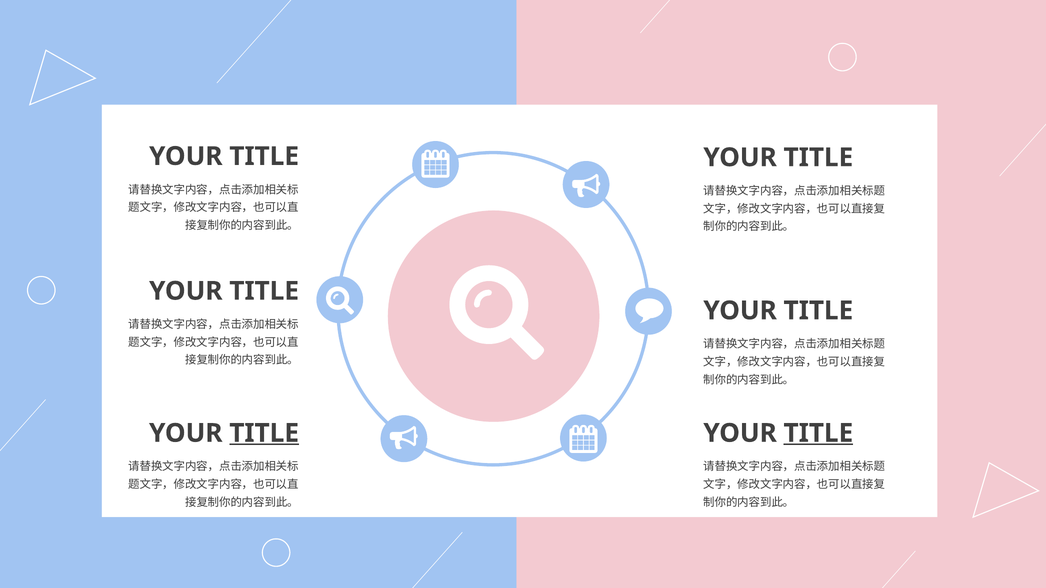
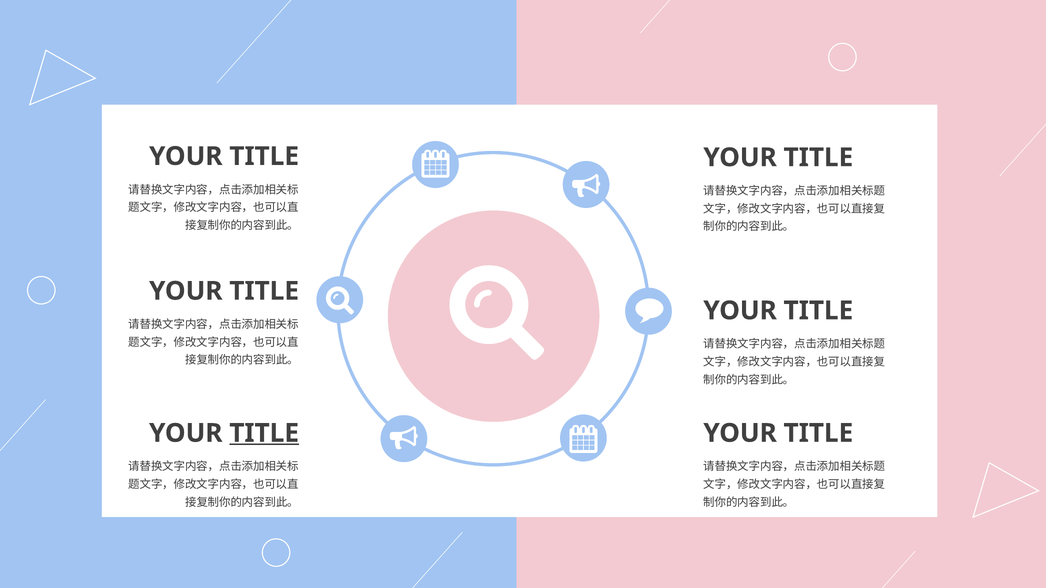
TITLE underline: present -> none (818, 433)
